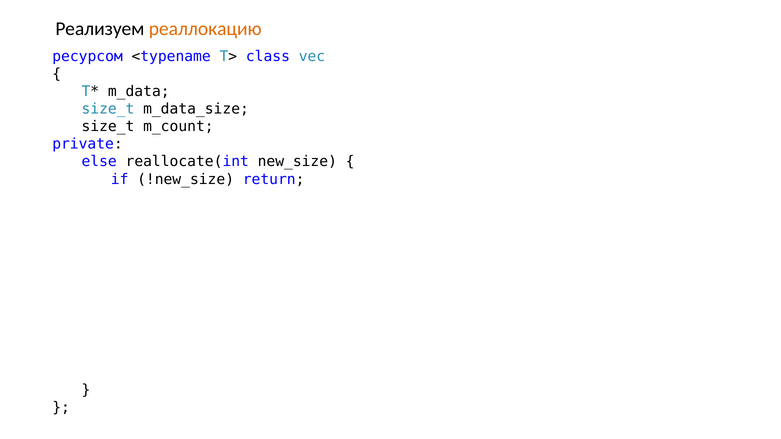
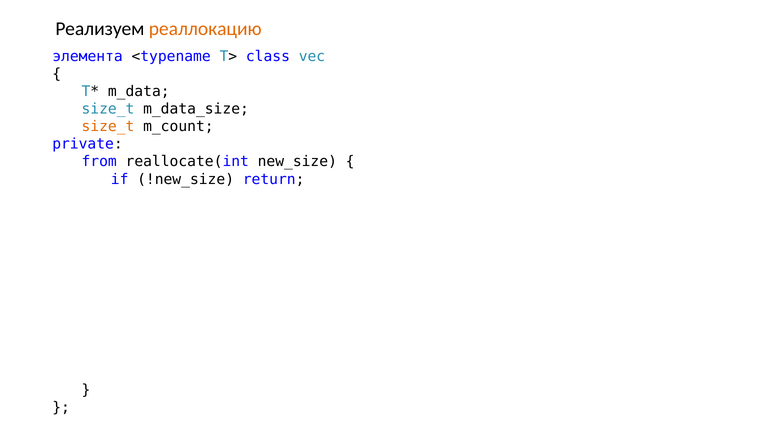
ресурсом: ресурсом -> элемента (88, 56)
size_t colour: black -> orange (108, 127)
else: else -> from (99, 162)
